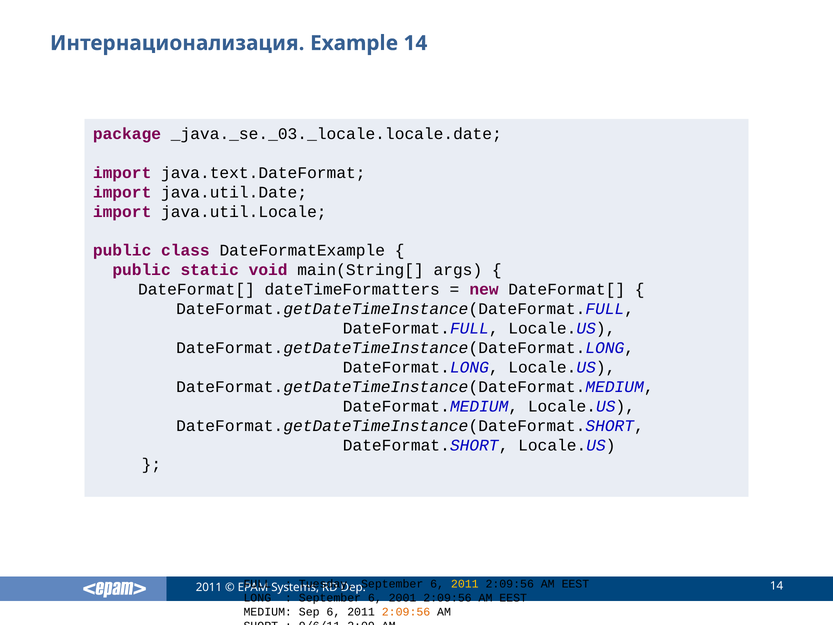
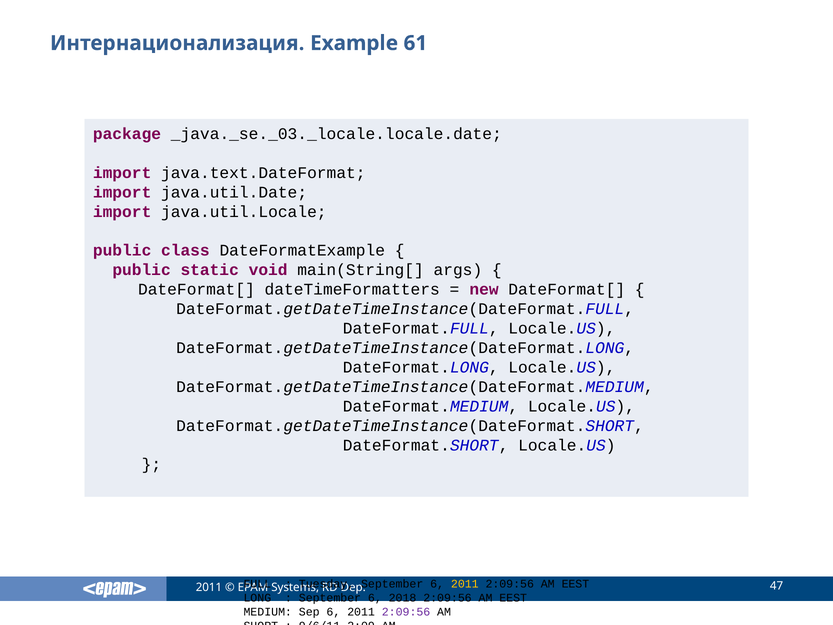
Example 14: 14 -> 61 (415, 43)
Dep 14: 14 -> 47 (777, 586)
2001: 2001 -> 2018 (403, 598)
2:09:56 colour: orange -> purple (406, 612)
